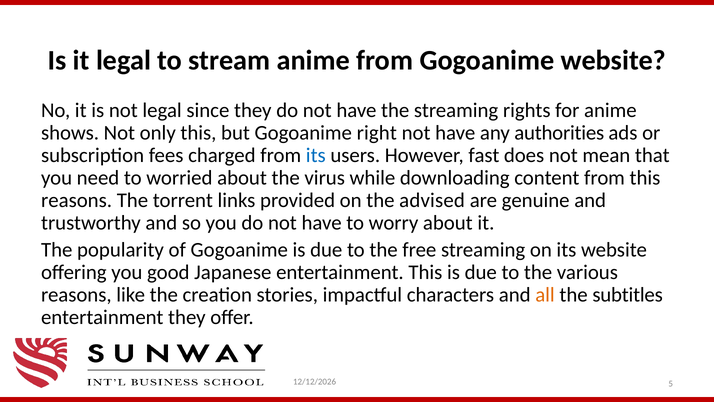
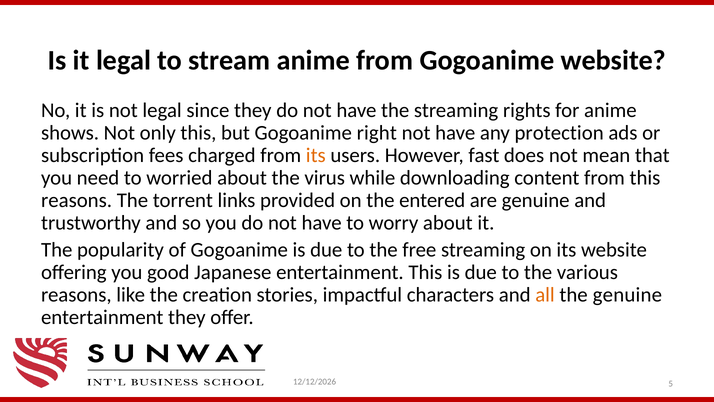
authorities: authorities -> protection (559, 133)
its colour: blue -> orange (316, 155)
advised: advised -> entered (432, 200)
the subtitles: subtitles -> genuine (627, 295)
